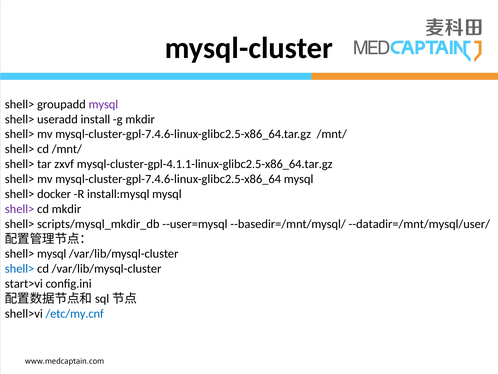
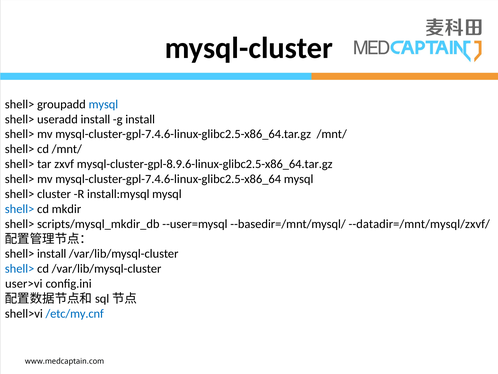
mysql colour: purple -> blue (103, 104)
g mkdir: mkdir -> install (140, 119)
mysql-cluster-gpl-4.1.1-linux-glibc2.5-x86_64.tar.gz: mysql-cluster-gpl-4.1.1-linux-glibc2.5-x86_64.tar.gz -> mysql-cluster-gpl-8.9.6-linux-glibc2.5-x86_64.tar.gz (205, 164)
docker: docker -> cluster (54, 194)
shell> colour: purple -> blue (20, 209)
--datadir=/mnt/mysql/user/: --datadir=/mnt/mysql/user/ -> --datadir=/mnt/mysql/zxvf/ (419, 224)
shell> mysql: mysql -> install (52, 254)
start>vi: start>vi -> user>vi (24, 283)
